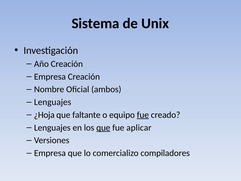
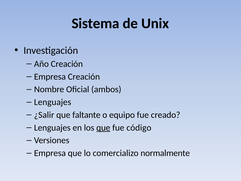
¿Hoja: ¿Hoja -> ¿Salir (44, 115)
fue underline: present -> none (143, 115)
aplicar: aplicar -> código (139, 127)
compiladores: compiladores -> normalmente (165, 153)
